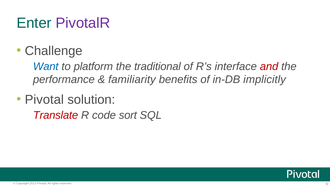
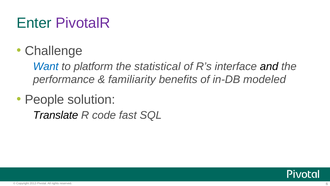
traditional: traditional -> statistical (157, 66)
and colour: red -> black (269, 66)
implicitly: implicitly -> modeled (265, 79)
Pivotal: Pivotal -> People (44, 99)
Translate colour: red -> black (56, 115)
sort: sort -> fast (128, 115)
